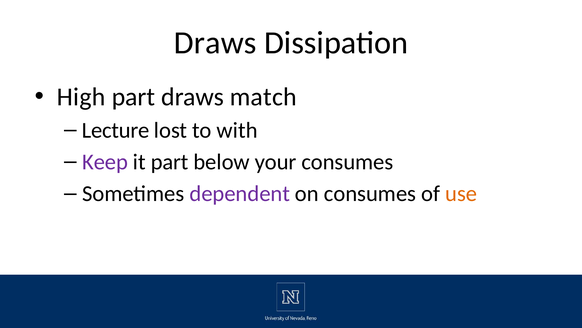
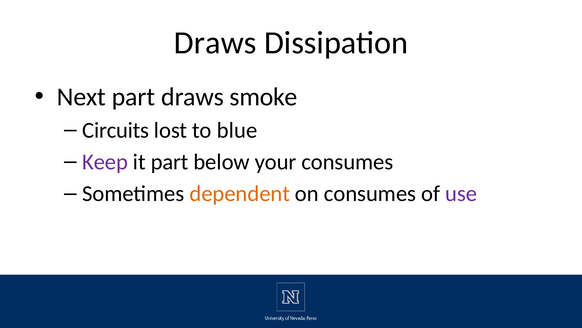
High: High -> Next (81, 97)
match: match -> smoke (264, 97)
Lecture: Lecture -> Circuits (116, 130)
with: with -> blue (237, 130)
dependent colour: purple -> orange (240, 193)
use colour: orange -> purple (461, 193)
